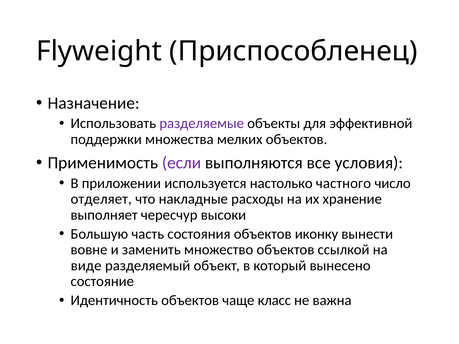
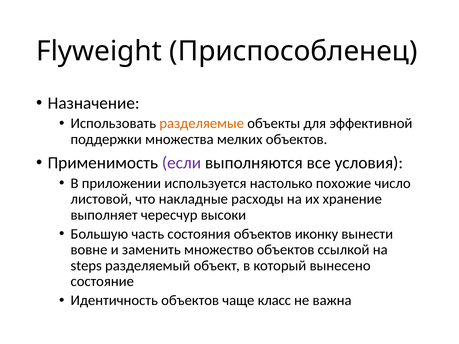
разделяемые colour: purple -> orange (202, 124)
частного: частного -> похожие (343, 183)
отделяет: отделяет -> листовой (101, 199)
виде: виде -> steps (86, 266)
